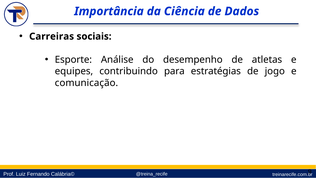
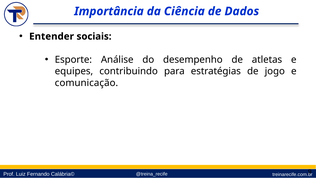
Carreiras: Carreiras -> Entender (52, 36)
